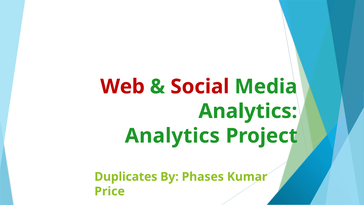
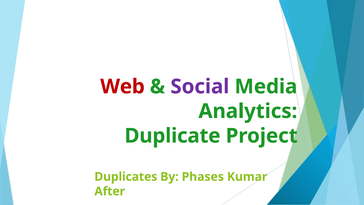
Social colour: red -> purple (200, 87)
Analytics: Analytics -> Duplicate (172, 136)
Price: Price -> After (110, 191)
